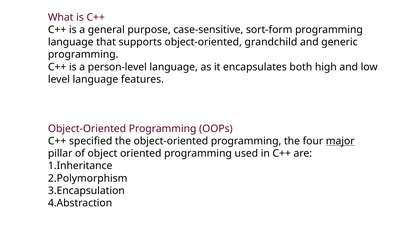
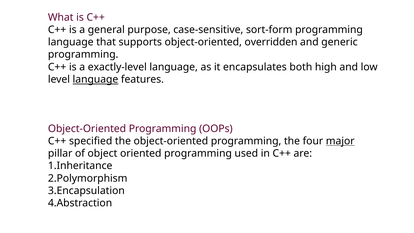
grandchild: grandchild -> overridden (271, 42)
person-level: person-level -> exactly-level (117, 67)
language underline: none -> present (95, 79)
